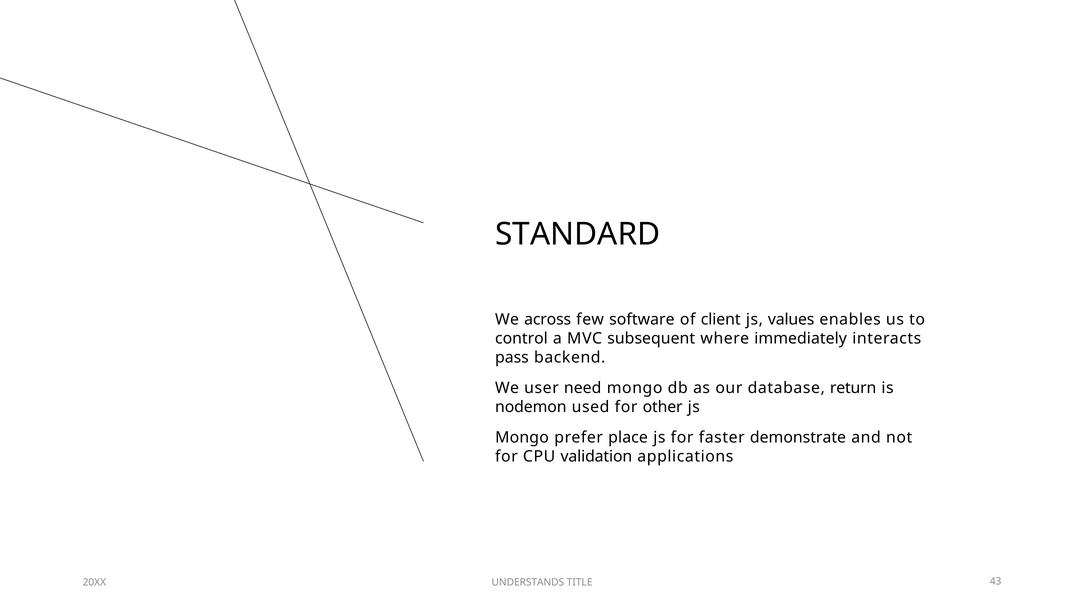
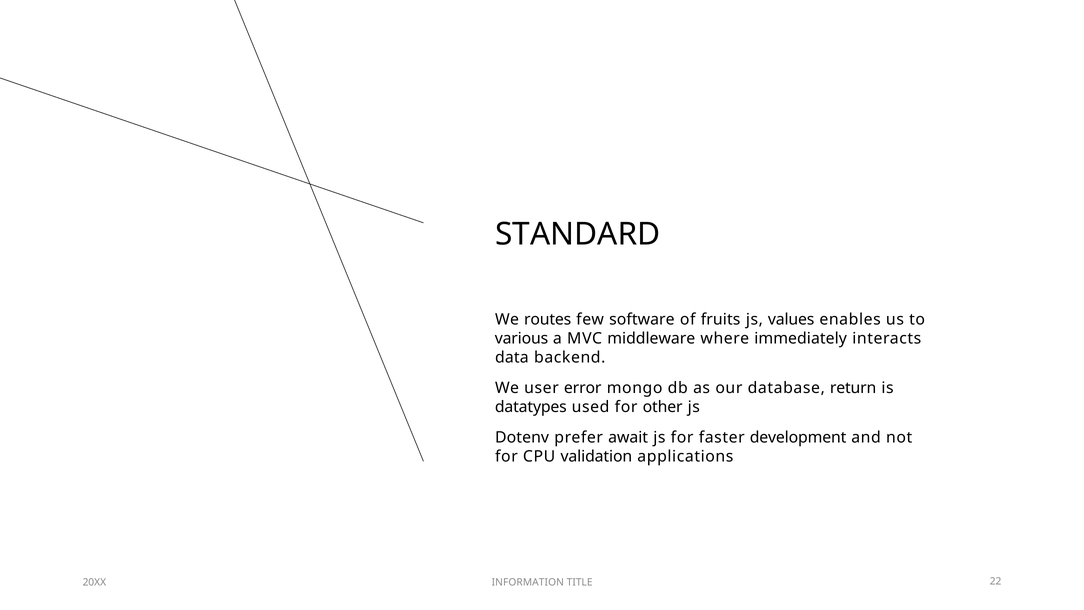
across: across -> routes (548, 320)
client: client -> fruits (721, 320)
control: control -> various (522, 339)
subsequent: subsequent -> middleware (651, 339)
pass: pass -> data (512, 358)
need: need -> error (583, 388)
nodemon: nodemon -> datatypes (531, 407)
Mongo: Mongo -> Dotenv (522, 437)
place: place -> await (628, 437)
demonstrate: demonstrate -> development (798, 437)
UNDERSTANDS: UNDERSTANDS -> INFORMATION (528, 582)
43: 43 -> 22 (996, 581)
